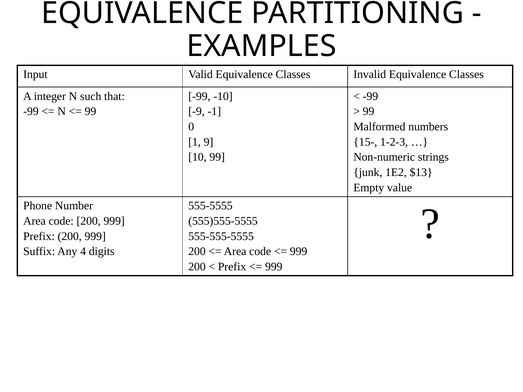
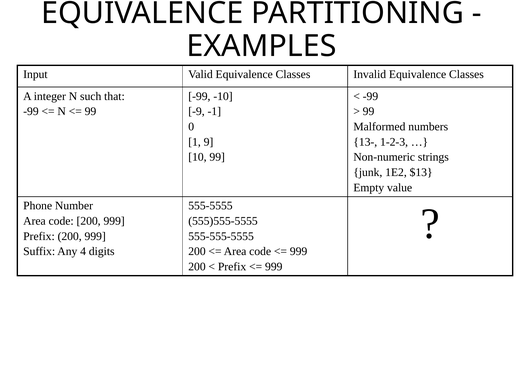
15-: 15- -> 13- (365, 142)
